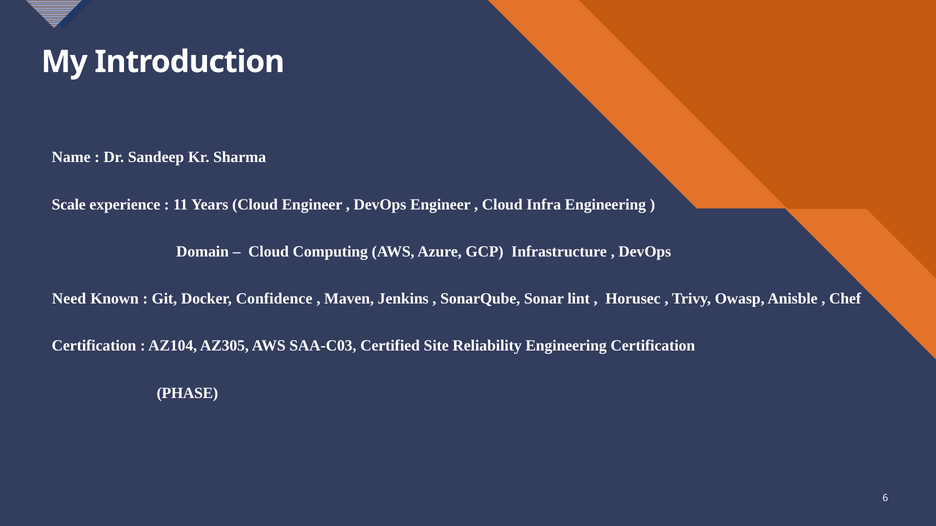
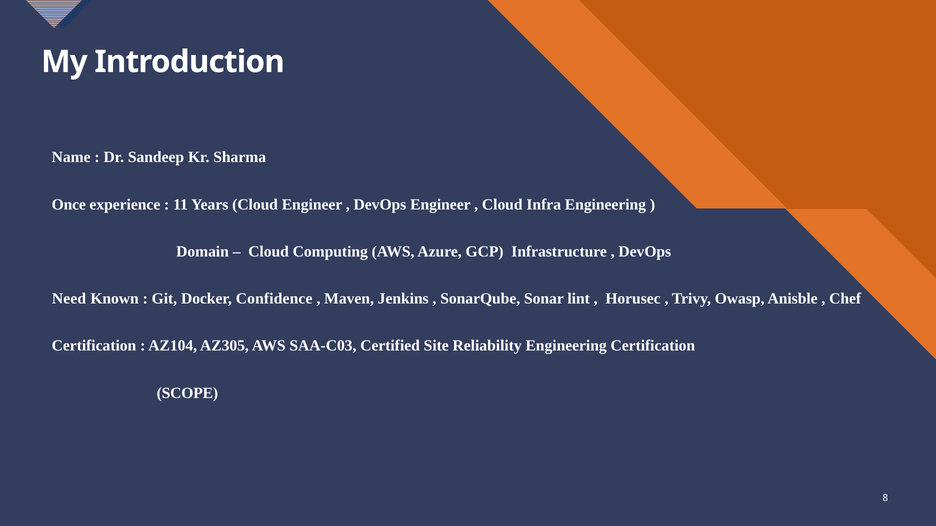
Scale: Scale -> Once (69, 205)
PHASE: PHASE -> SCOPE (187, 393)
6: 6 -> 8 (885, 499)
